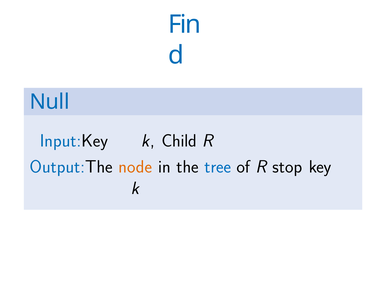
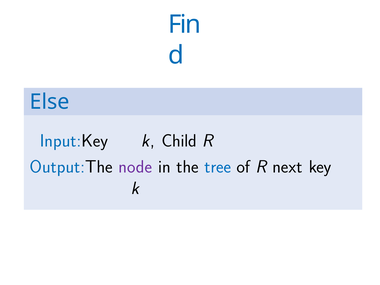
Null: Null -> Else (50, 102)
node colour: orange -> purple (135, 167)
stop: stop -> next (287, 167)
